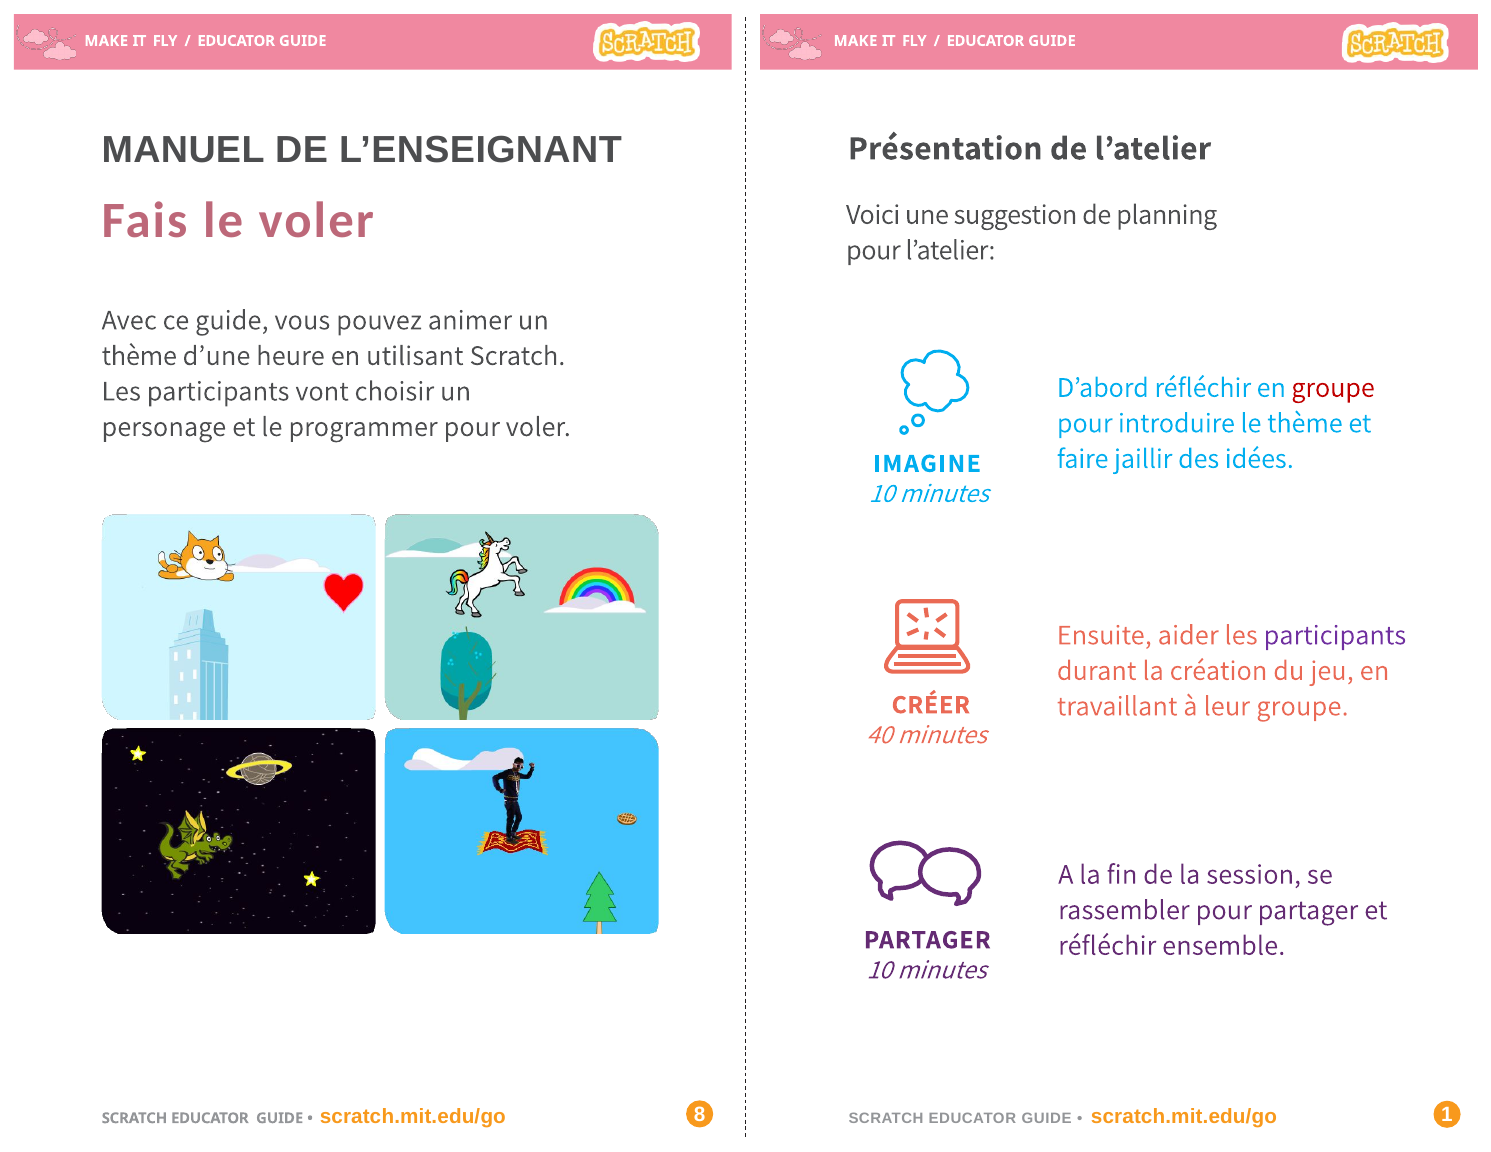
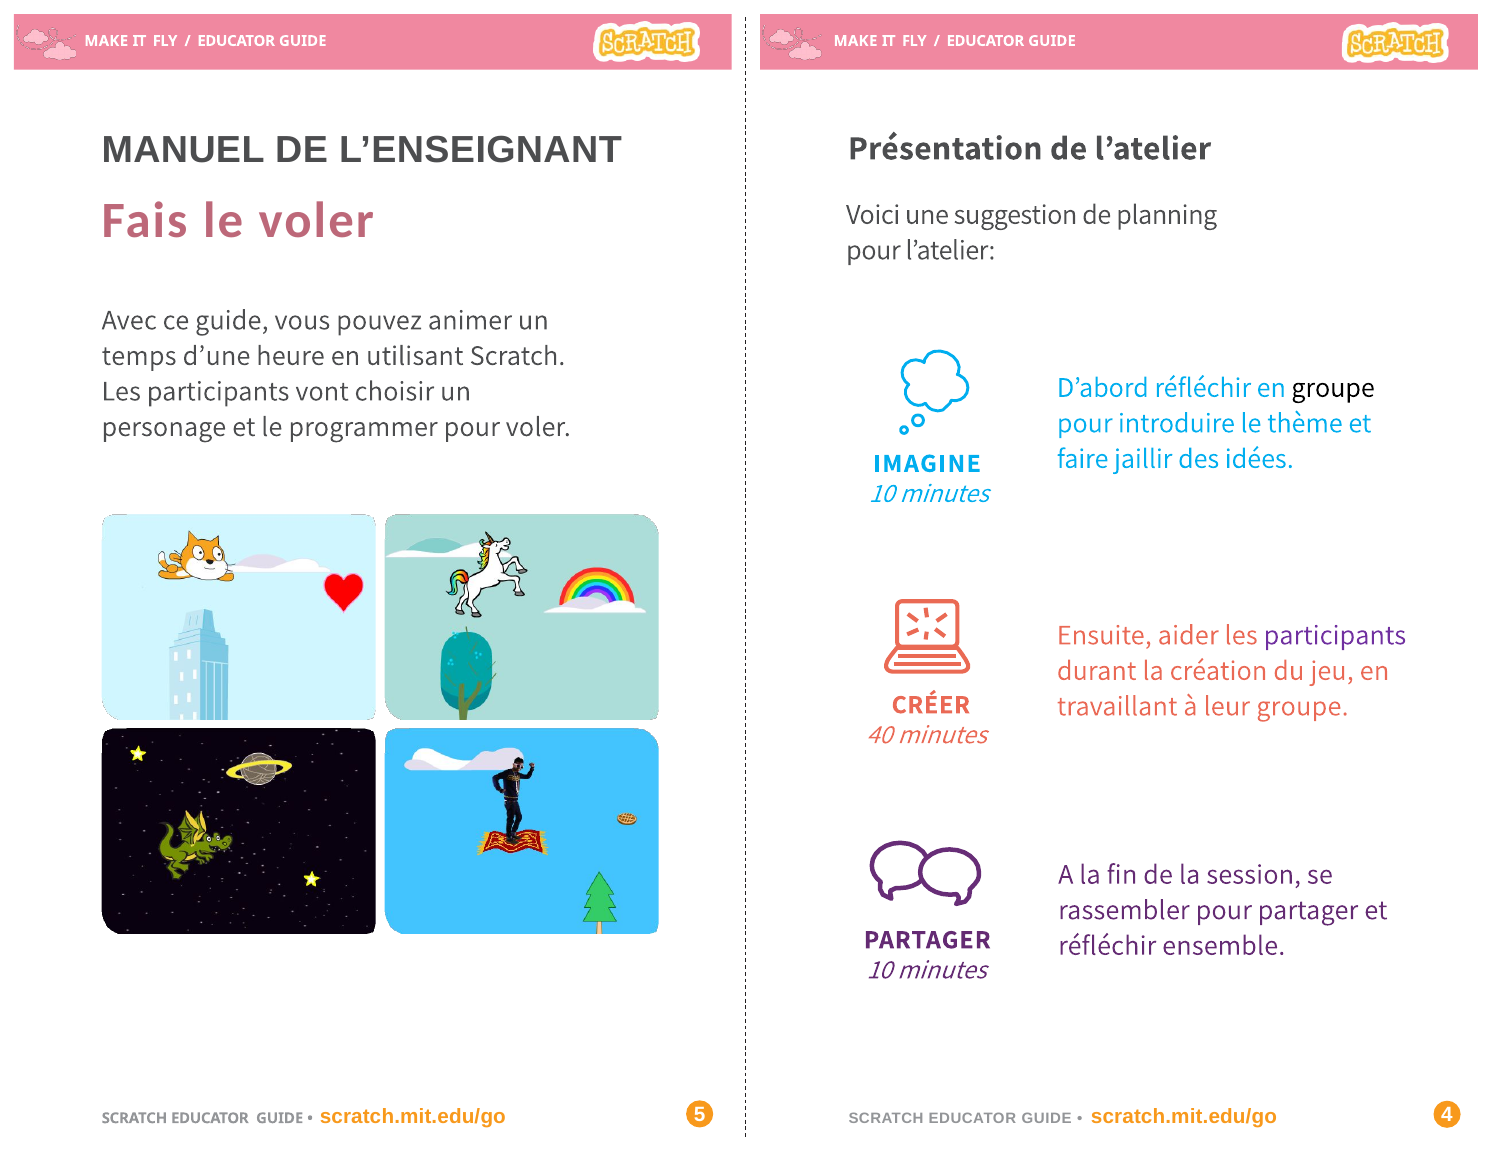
thème: thème -> temps (139, 356)
groupe colour: red -> black (1333, 388)
8: 8 -> 5 (700, 1115)
1: 1 -> 4 (1447, 1115)
